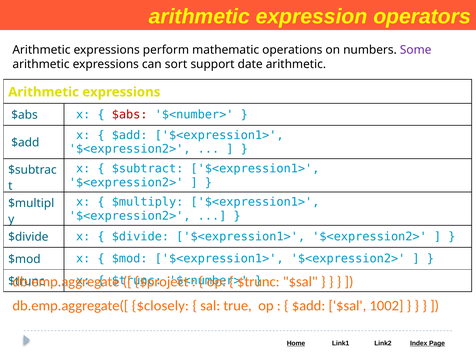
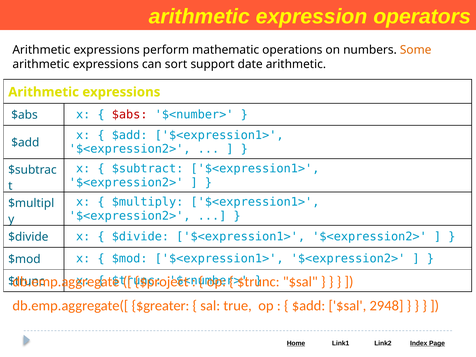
Some colour: purple -> orange (416, 50)
$closely: $closely -> $greater (160, 306)
1002: 1002 -> 2948 (386, 306)
